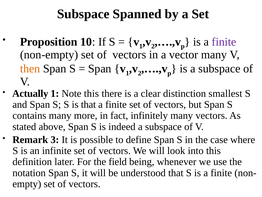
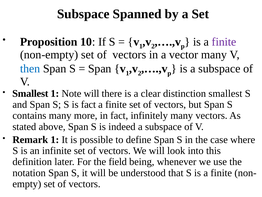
then colour: orange -> blue (30, 69)
Actually: Actually -> Smallest (30, 93)
Note this: this -> will (92, 93)
is that: that -> fact (88, 104)
Remark 3: 3 -> 1 (55, 139)
